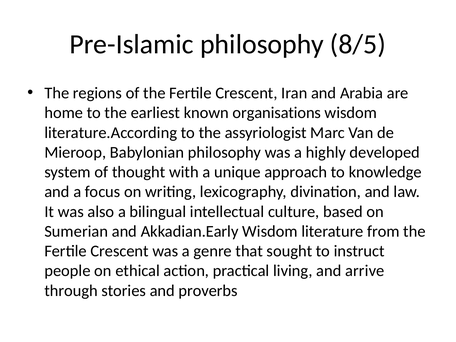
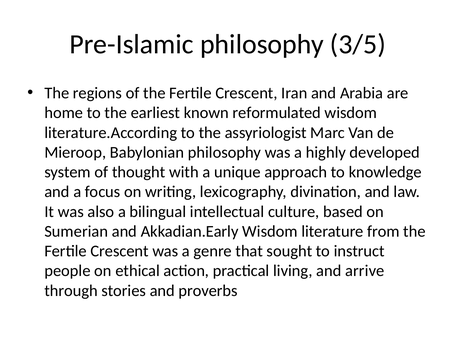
8/5: 8/5 -> 3/5 (358, 44)
organisations: organisations -> reformulated (277, 113)
